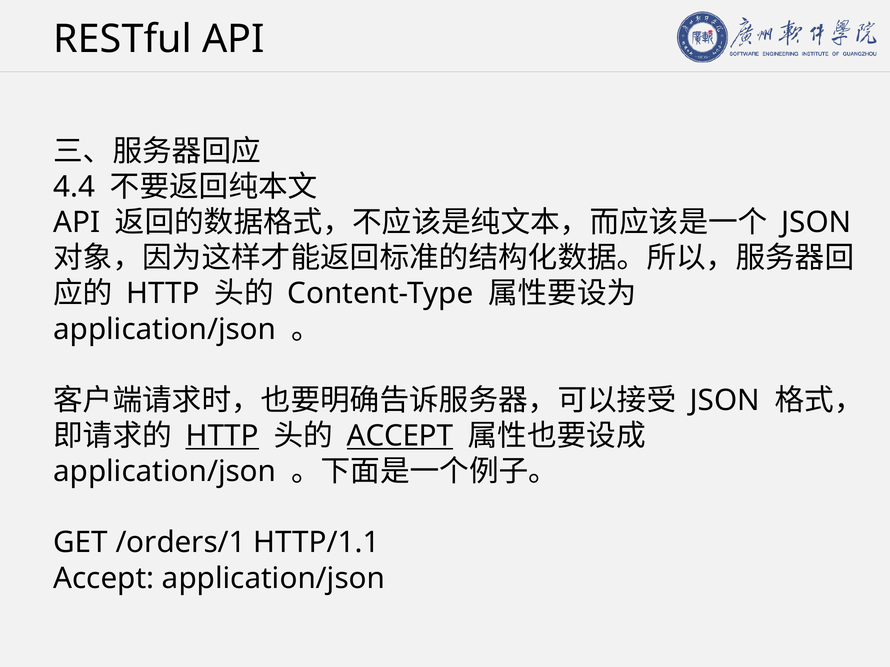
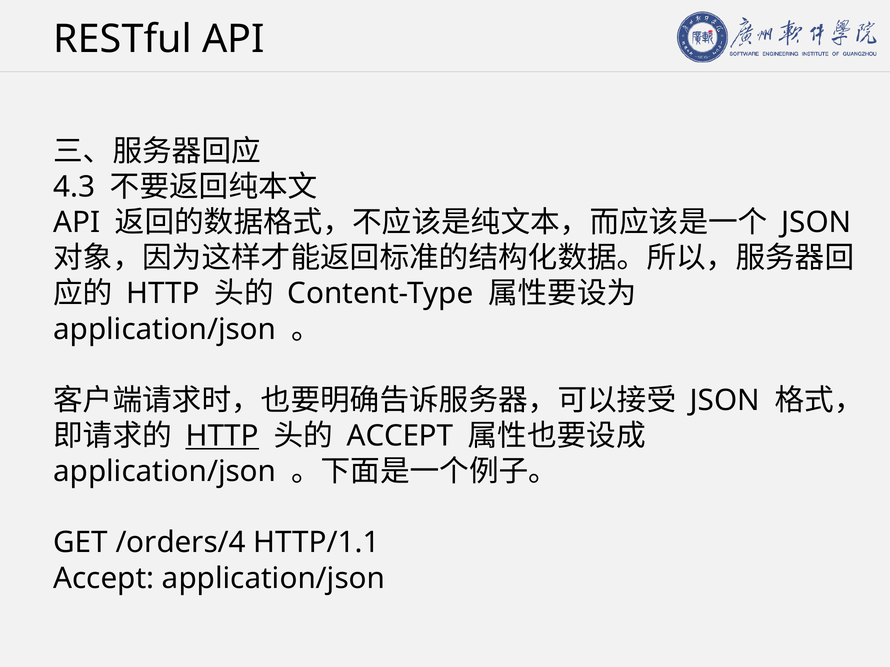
4.4: 4.4 -> 4.3 (74, 187)
ACCEPT underline: present -> none (400, 436)
/orders/1: /orders/1 -> /orders/4 (181, 543)
